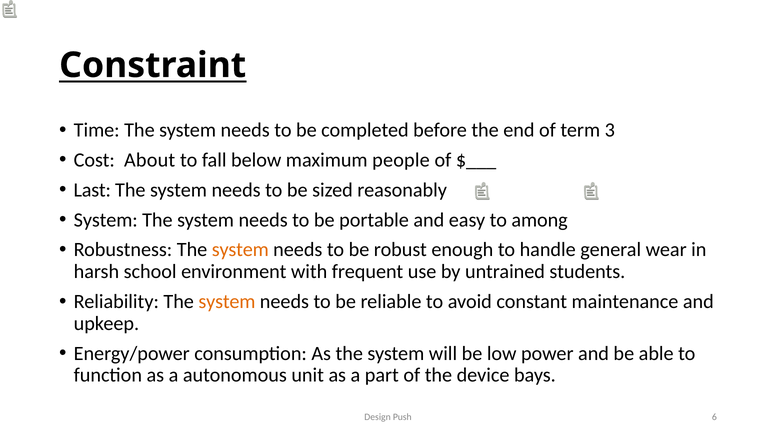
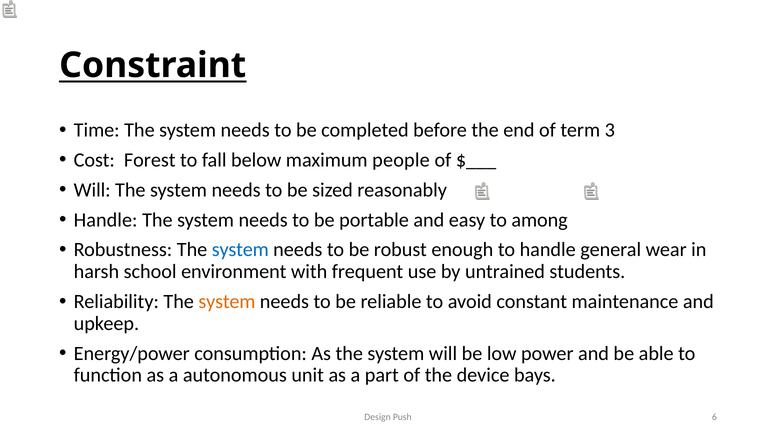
About: About -> Forest (150, 160)
Last: Last -> Will (92, 190)
System: System -> Handle (106, 220)
system colour: orange -> blue (240, 249)
